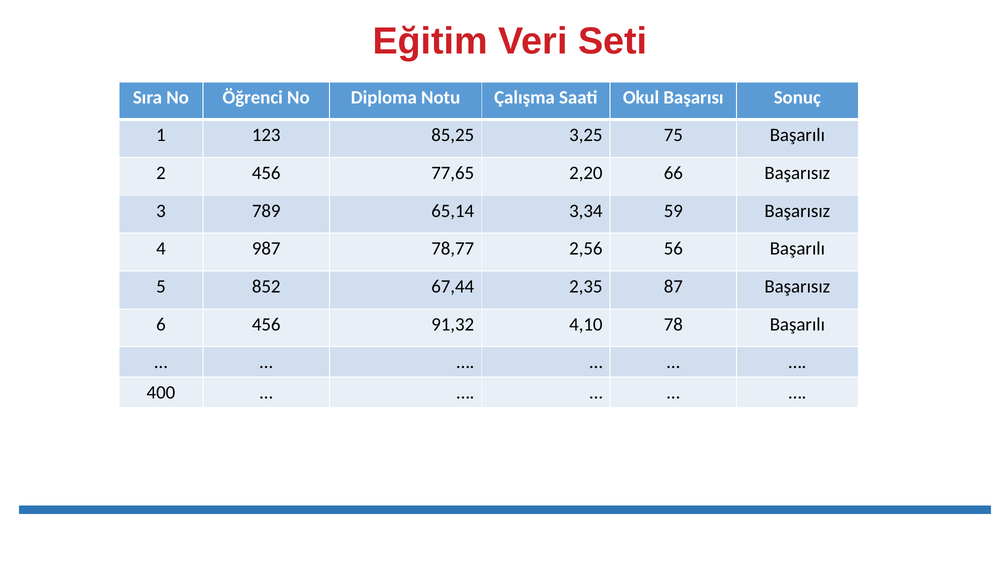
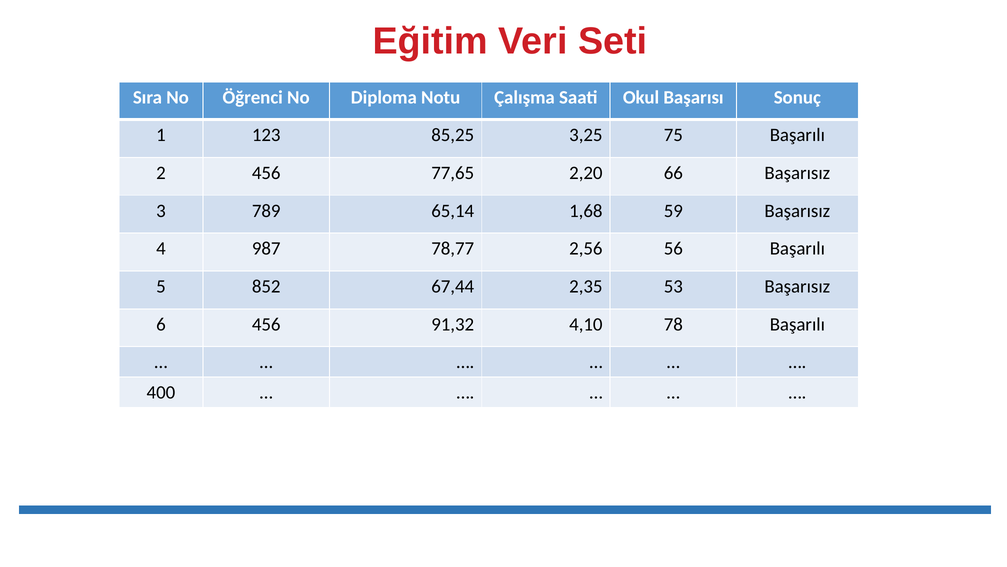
3,34: 3,34 -> 1,68 (586, 211)
87: 87 -> 53 (673, 286)
